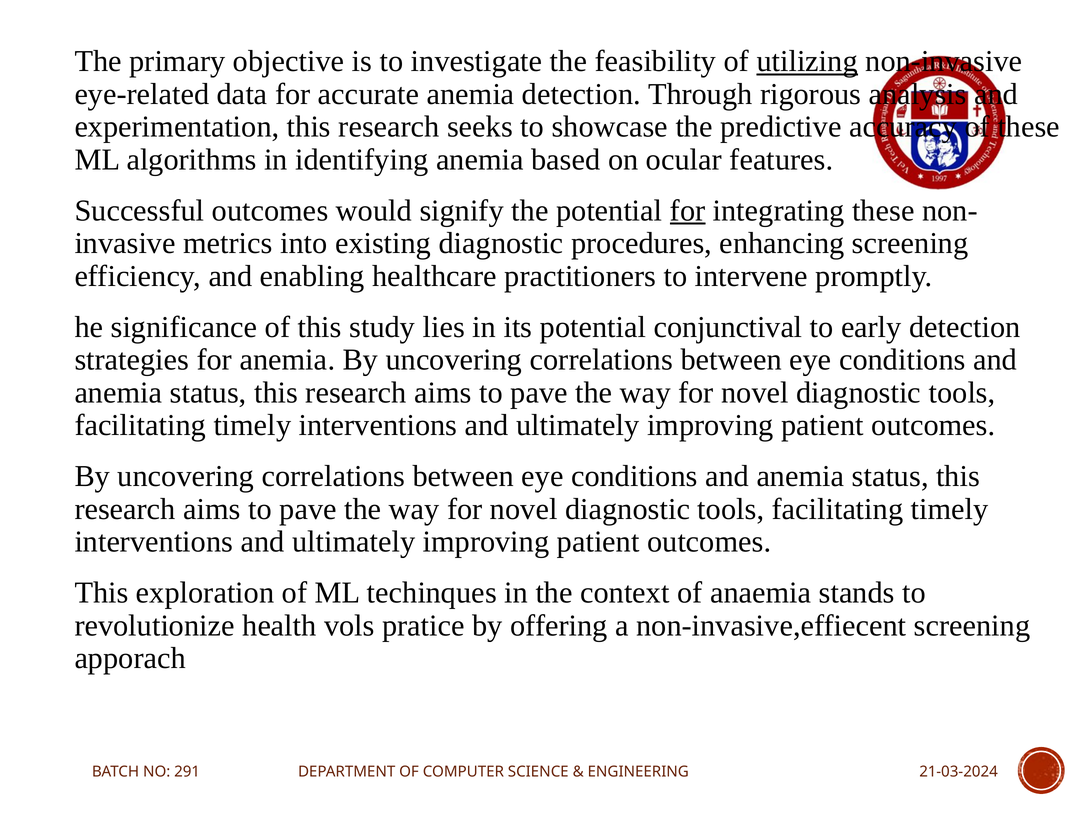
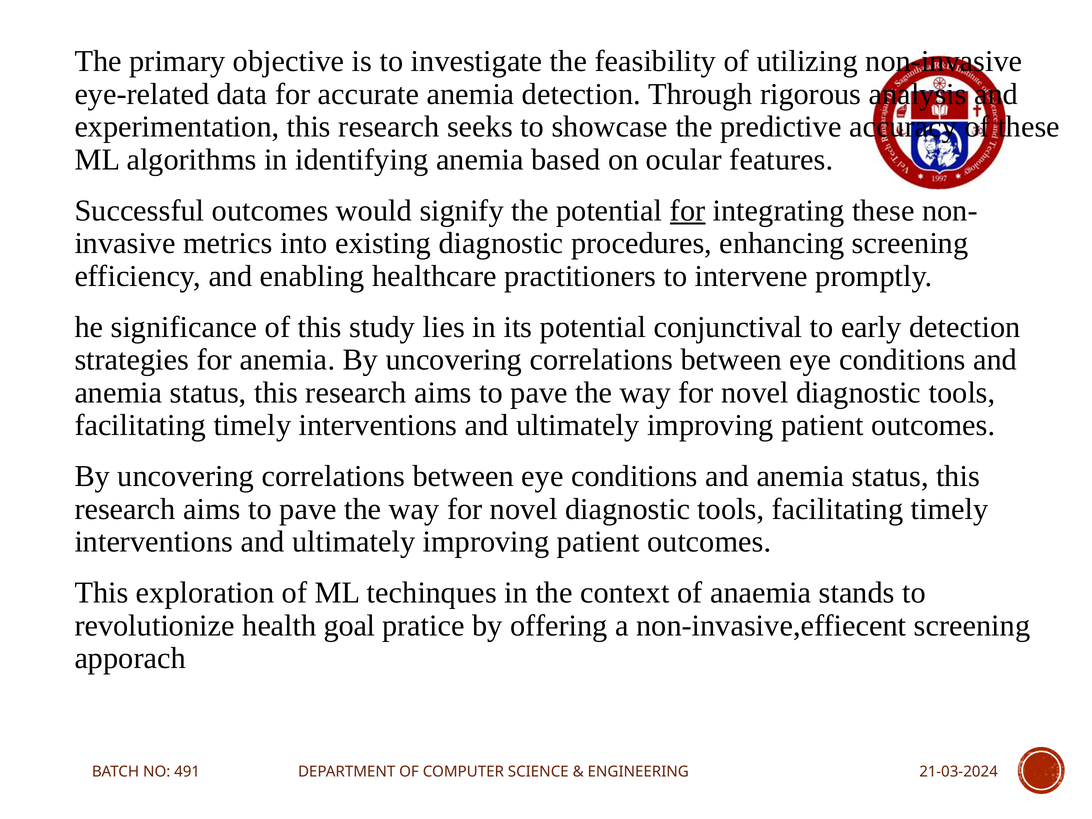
utilizing underline: present -> none (807, 61)
vols: vols -> goal (349, 625)
291: 291 -> 491 (187, 772)
